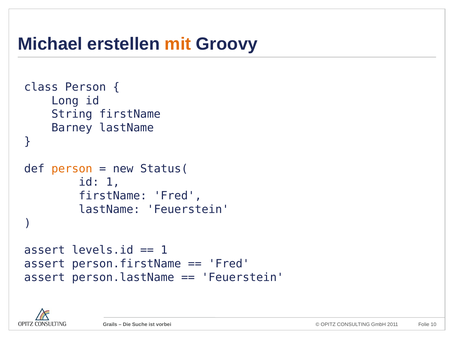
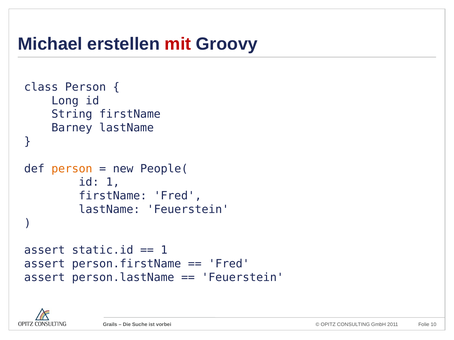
mit colour: orange -> red (178, 44)
Status(: Status( -> People( (164, 169)
levels.id: levels.id -> static.id (103, 251)
